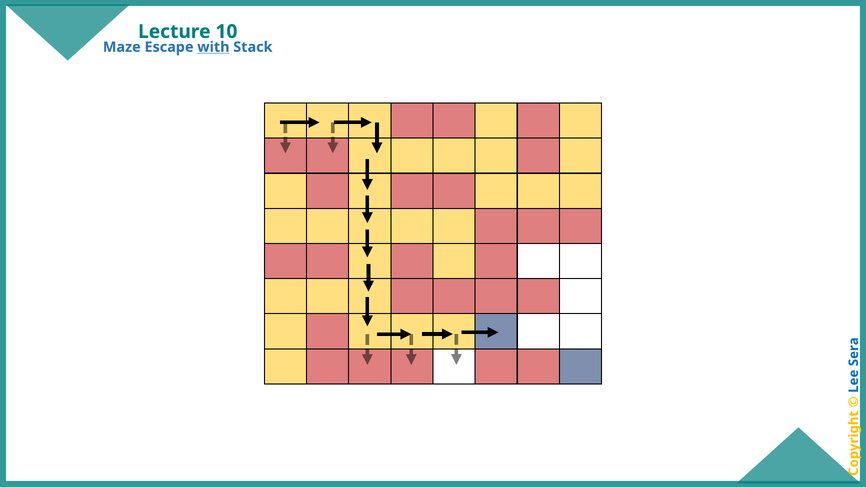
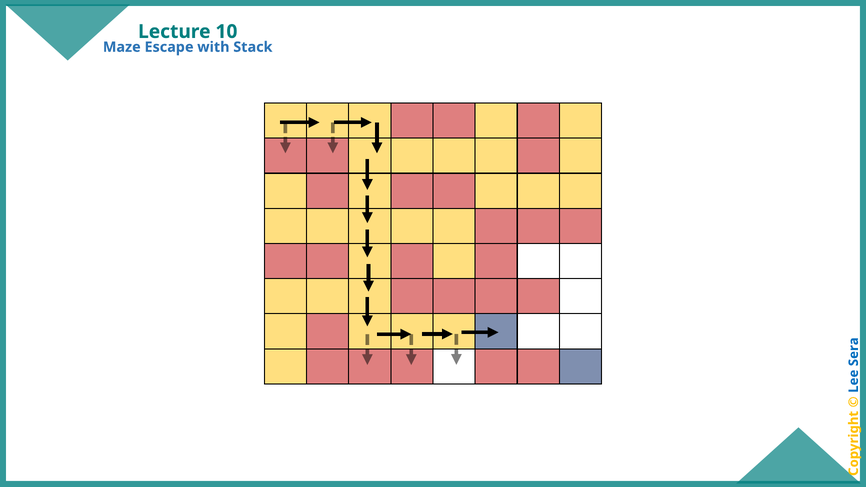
with underline: present -> none (213, 47)
